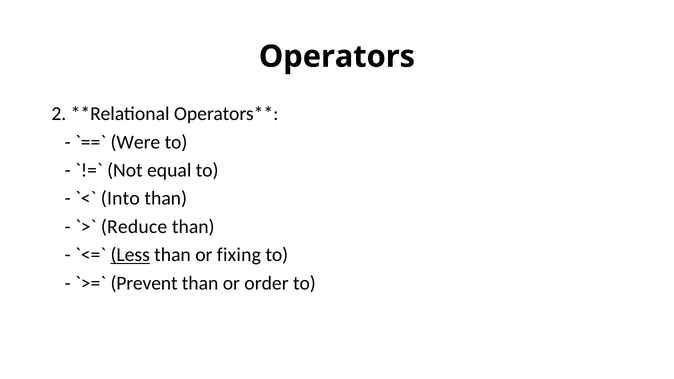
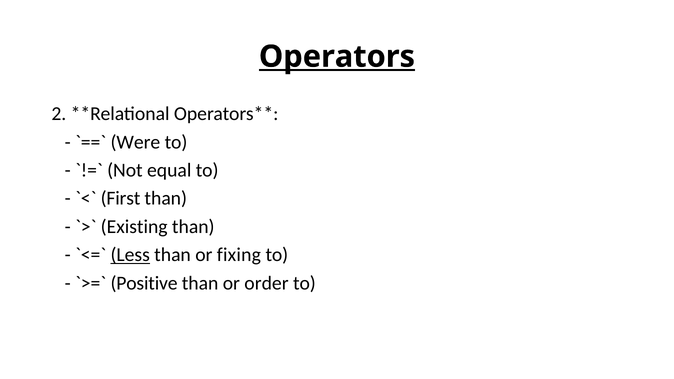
Operators underline: none -> present (337, 57)
Into: Into -> First (121, 199)
Reduce: Reduce -> Existing (134, 227)
Prevent: Prevent -> Positive (144, 283)
